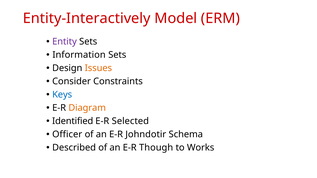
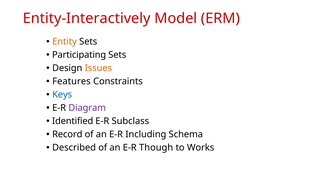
Entity colour: purple -> orange (64, 42)
Information: Information -> Participating (79, 55)
Consider: Consider -> Features (71, 81)
Diagram colour: orange -> purple (87, 108)
Selected: Selected -> Subclass (130, 121)
Officer: Officer -> Record (67, 135)
Johndotir: Johndotir -> Including (146, 135)
